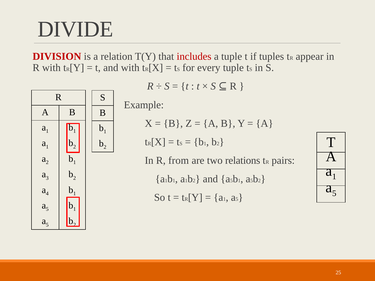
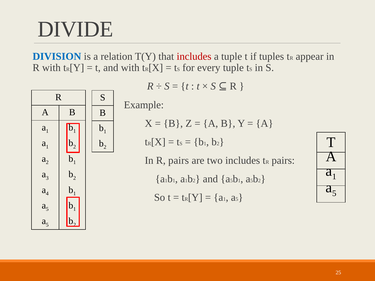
DIVISION colour: red -> blue (57, 57)
In R from: from -> pairs (179, 161)
two relations: relations -> includes (243, 161)
